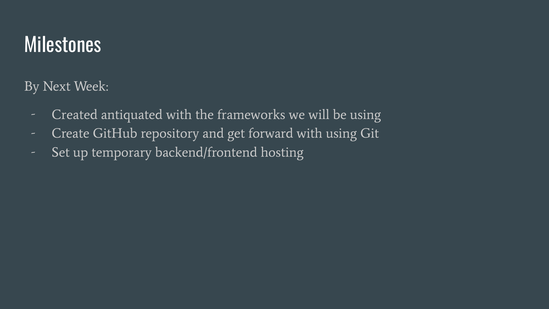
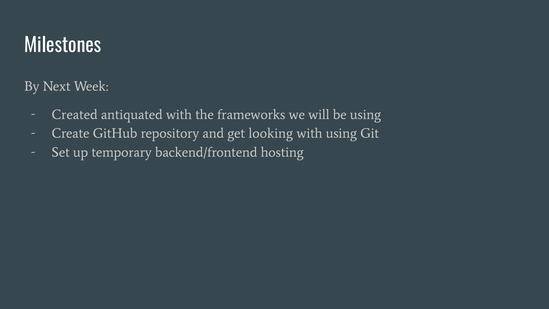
forward: forward -> looking (271, 133)
